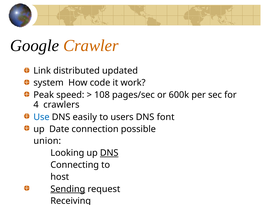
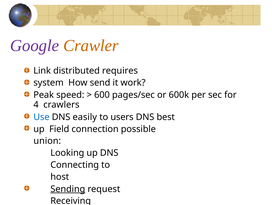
Google colour: black -> purple (35, 45)
updated: updated -> requires (120, 71)
code: code -> send (100, 82)
108: 108 -> 600 (102, 94)
font: font -> best (166, 117)
Date: Date -> Field (59, 129)
DNS underline: present -> none (109, 152)
